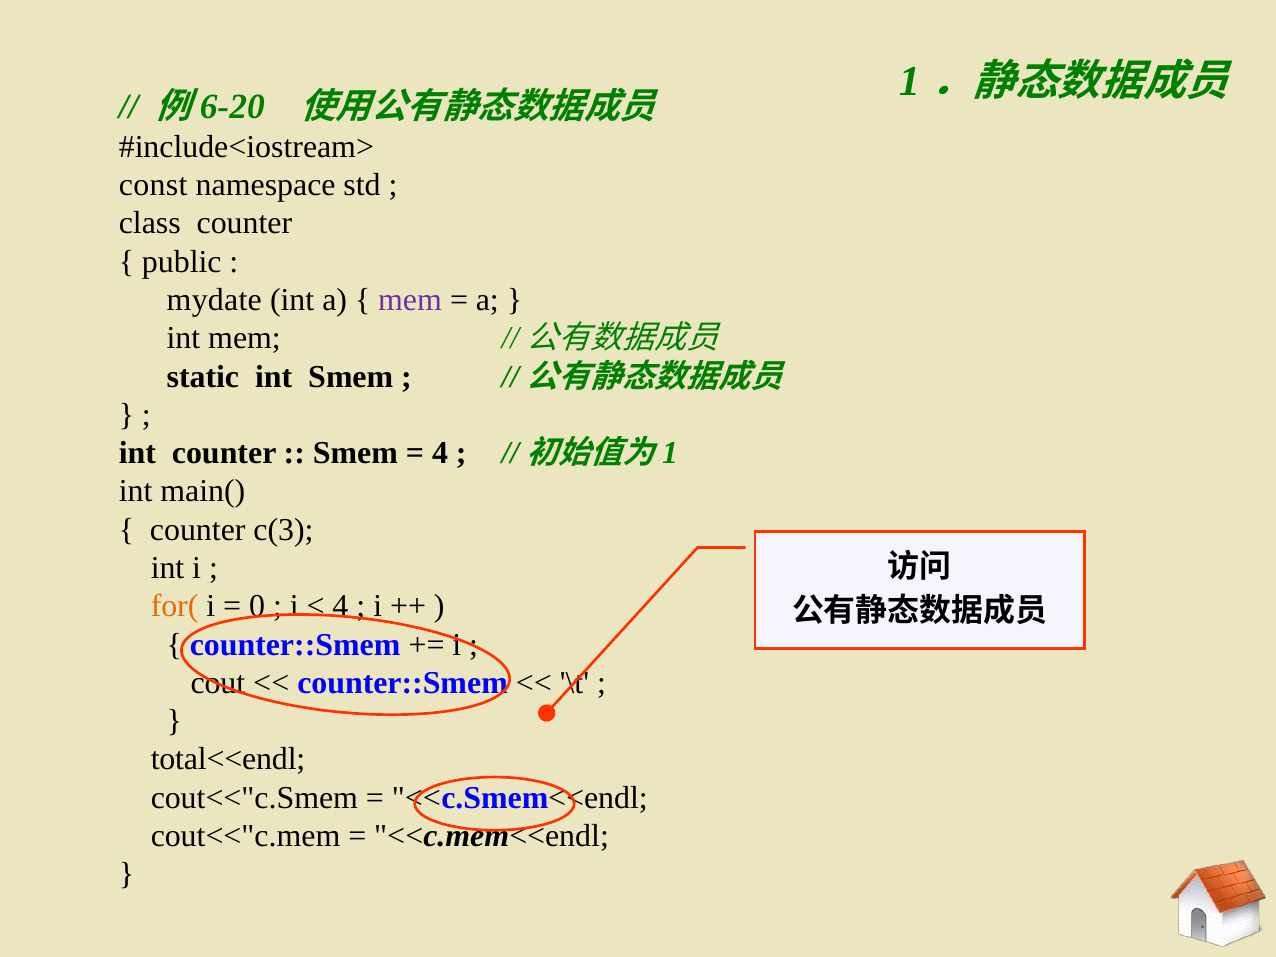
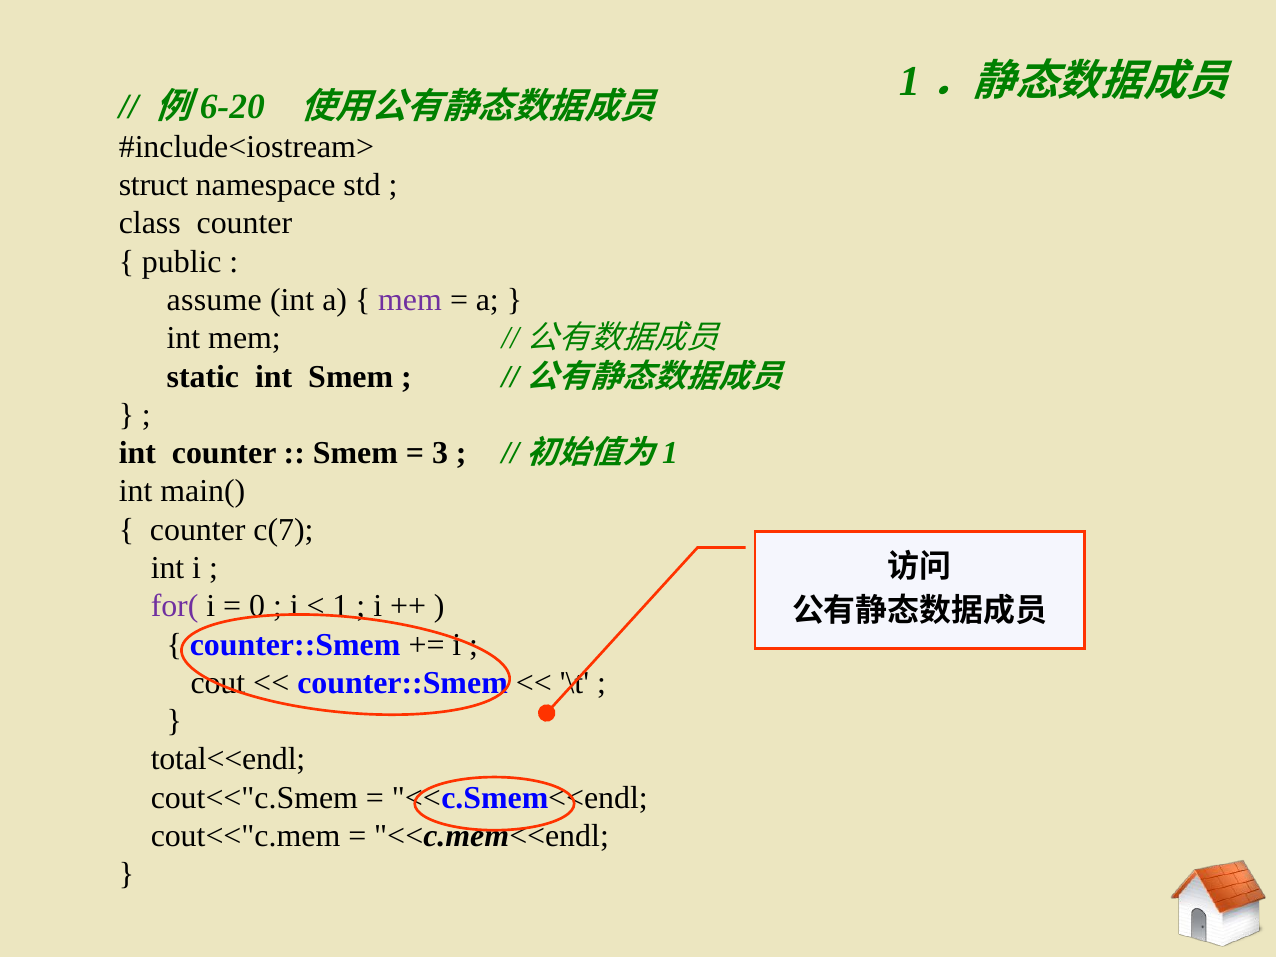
const: const -> struct (154, 185)
mydate: mydate -> assume (214, 300)
4: 4 -> 3 (440, 453)
c(3: c(3 -> c(7 (283, 530)
for( colour: orange -> purple (175, 606)
4: 4 -> 1 (340, 606)
